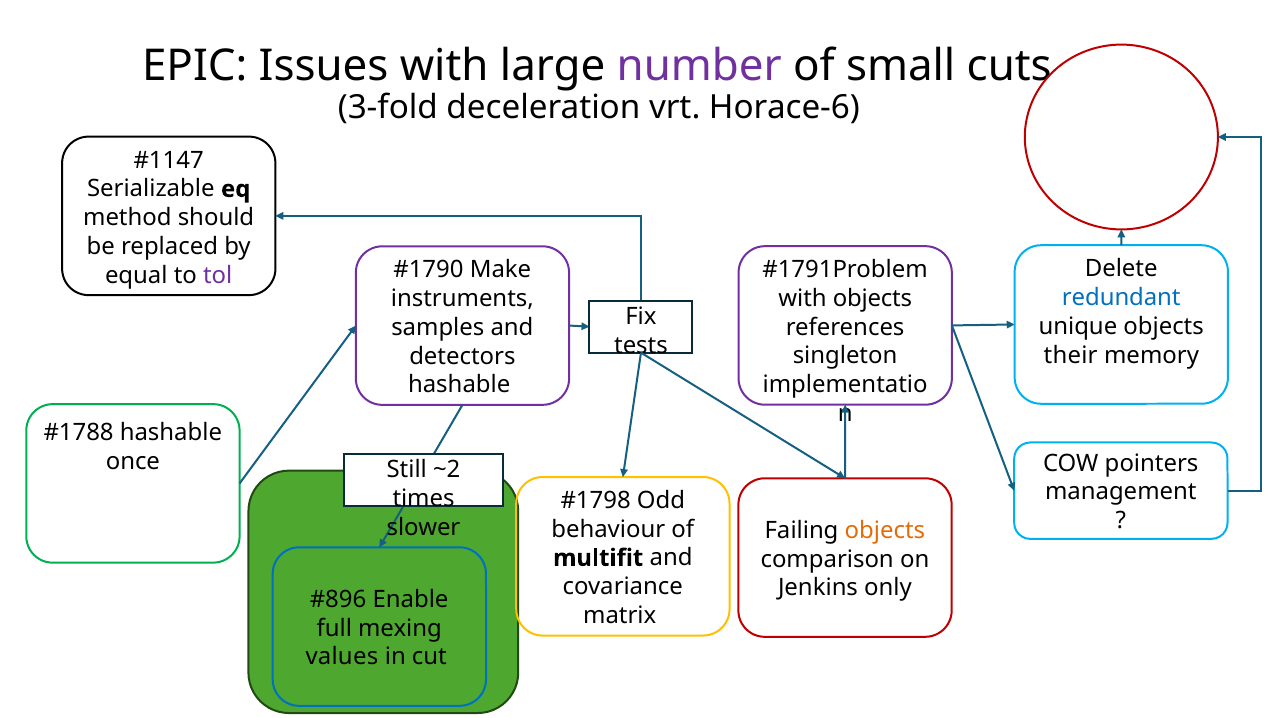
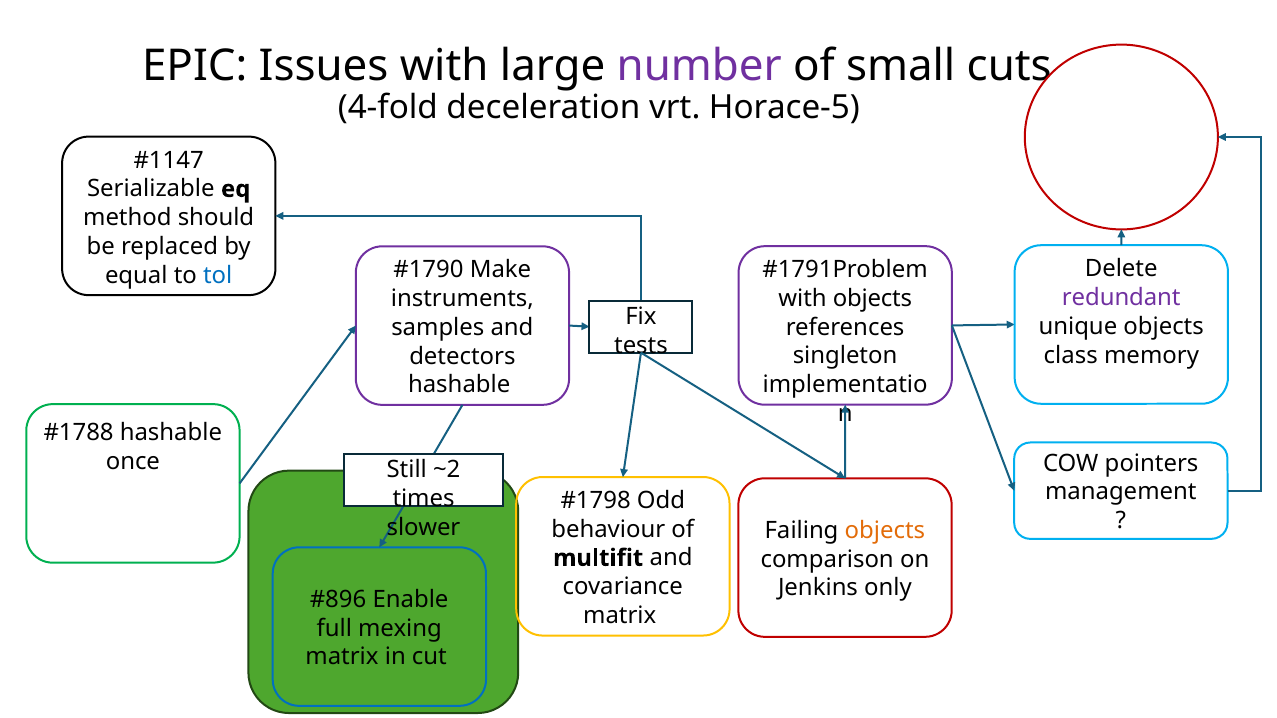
3-fold: 3-fold -> 4-fold (388, 107)
Horace-6: Horace-6 -> Horace-5 (784, 107)
tol colour: purple -> blue (218, 275)
redundant colour: blue -> purple (1121, 298)
their: their -> class (1071, 355)
values: values -> matrix (342, 657)
